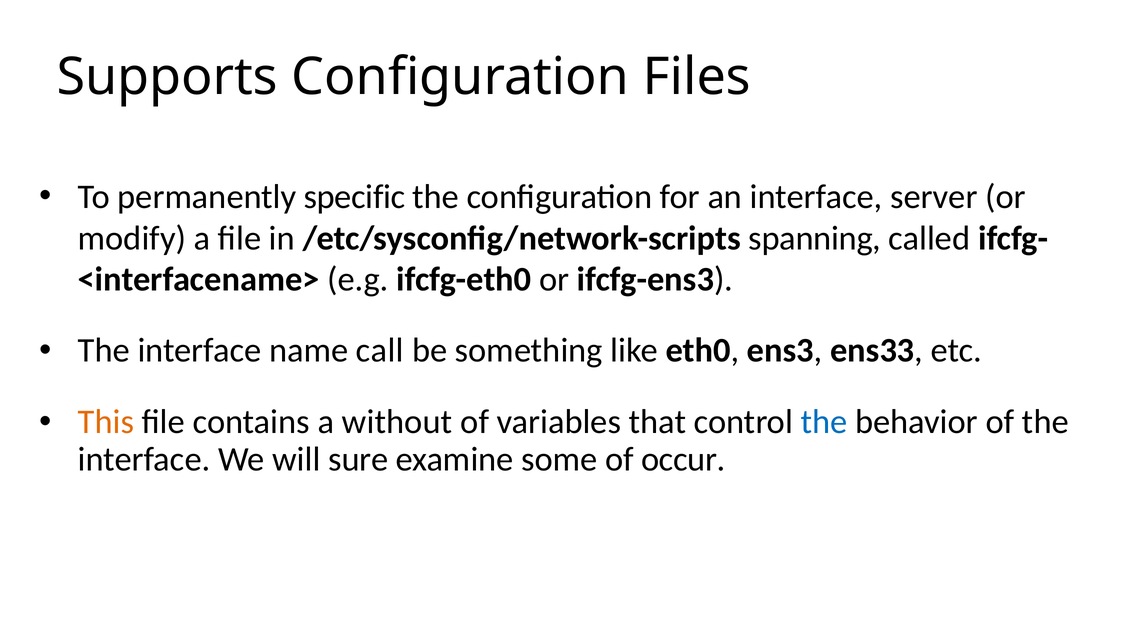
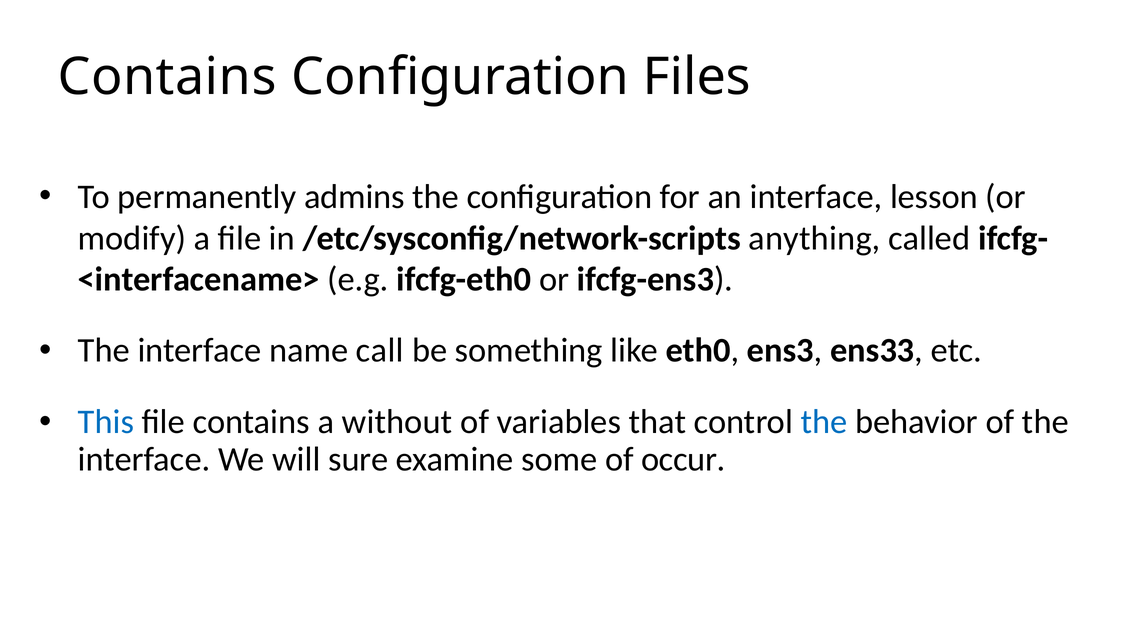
Supports: Supports -> Contains (167, 77)
specific: specific -> admins (354, 197)
server: server -> lesson (934, 197)
spanning: spanning -> anything (815, 238)
This colour: orange -> blue (106, 422)
